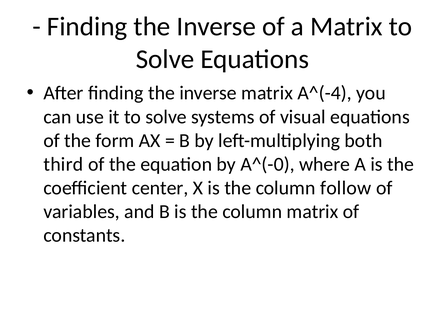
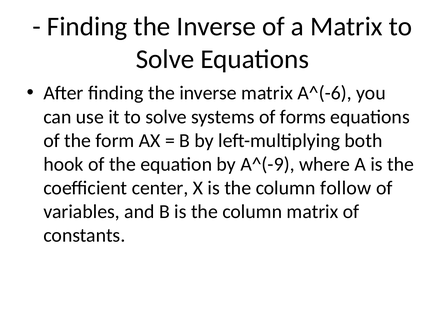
A^(-4: A^(-4 -> A^(-6 (325, 93)
visual: visual -> forms (303, 117)
third: third -> hook (63, 165)
A^(-0: A^(-0 -> A^(-9 (267, 165)
